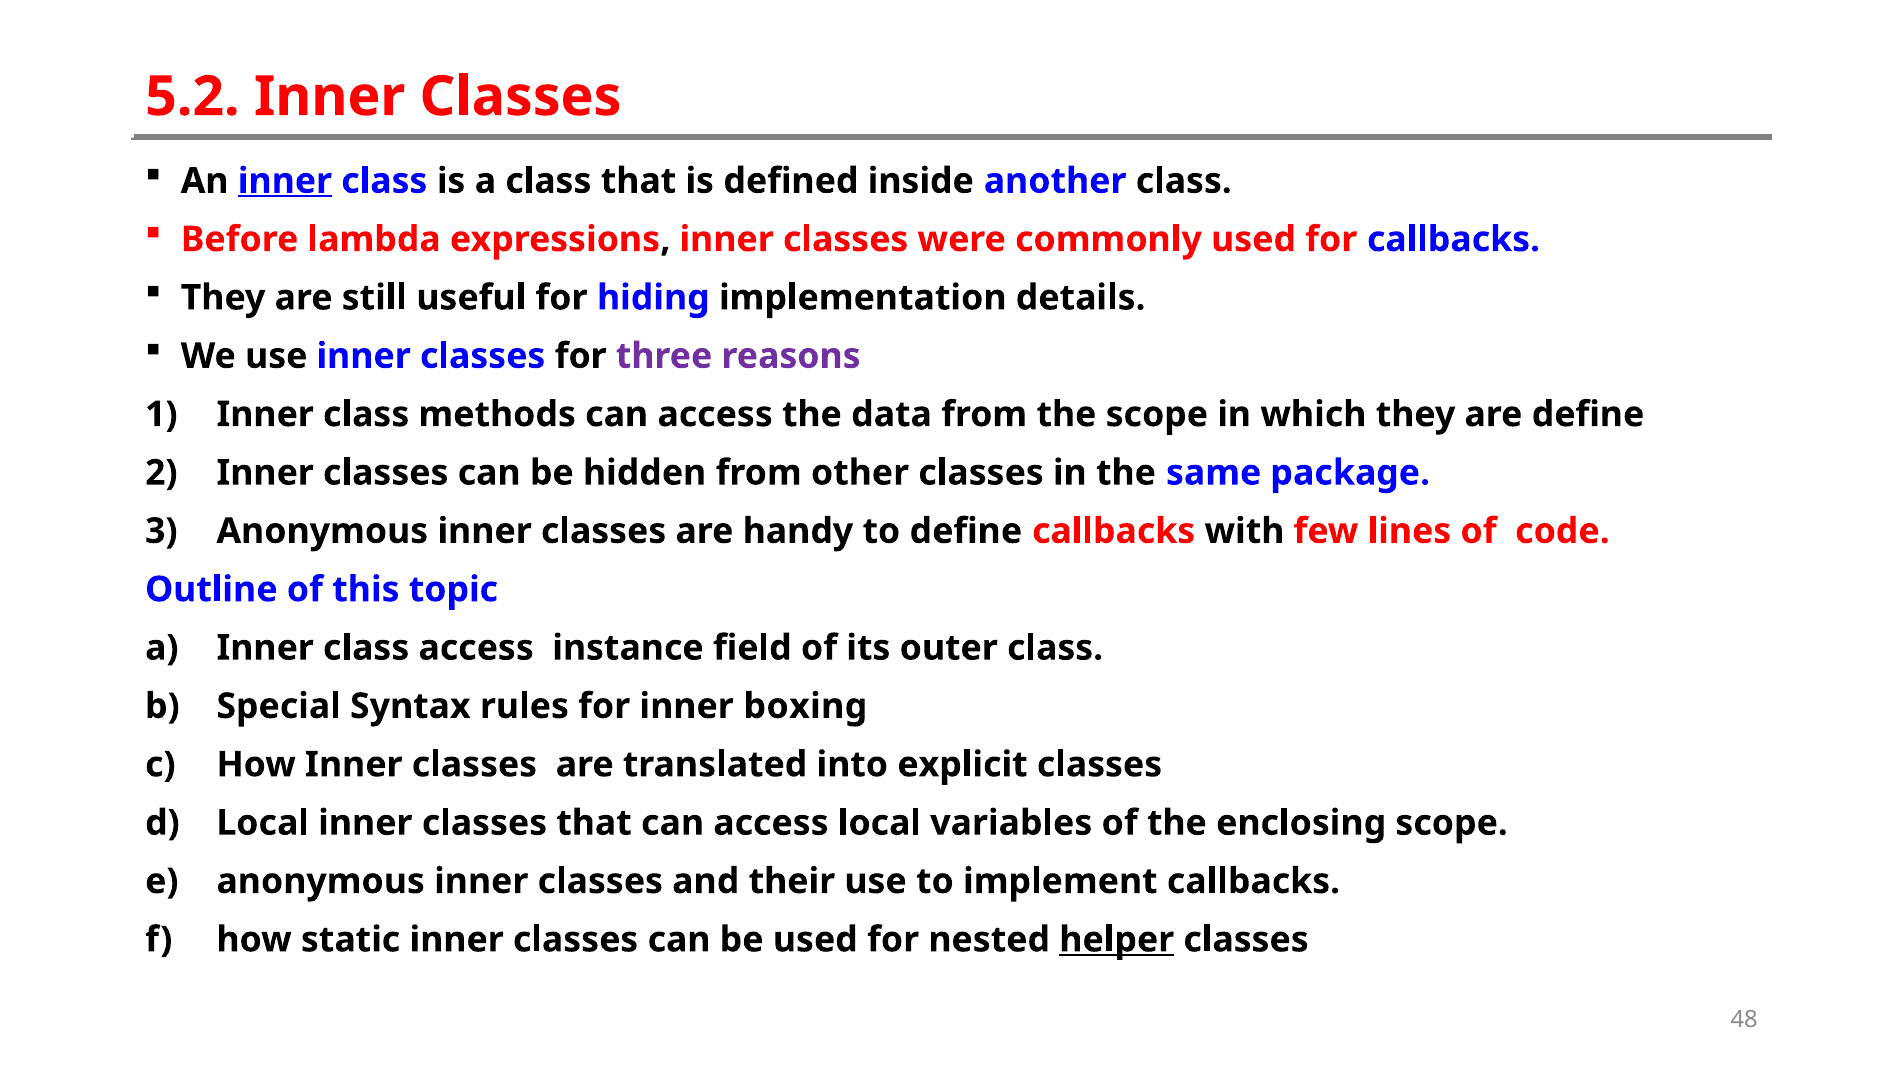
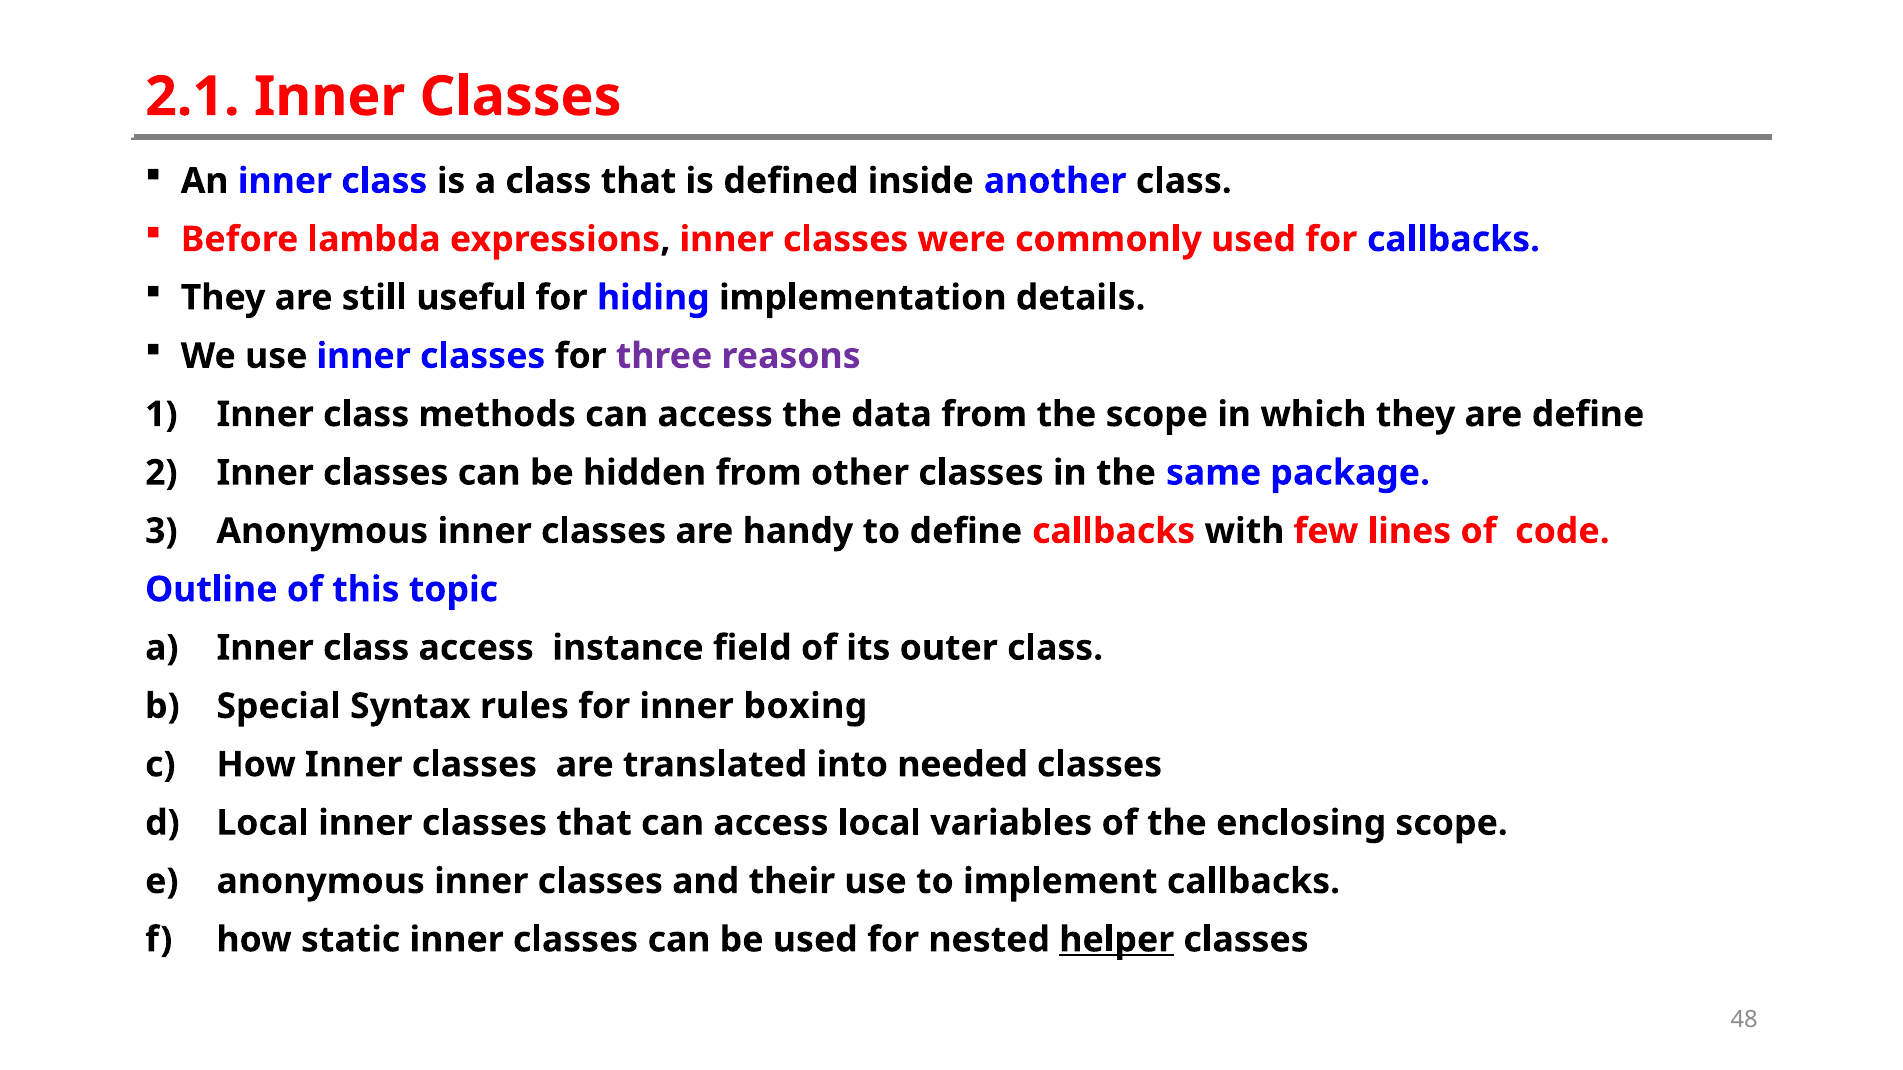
5.2: 5.2 -> 2.1 (192, 97)
inner underline: present -> none (285, 181)
explicit: explicit -> needed (963, 765)
